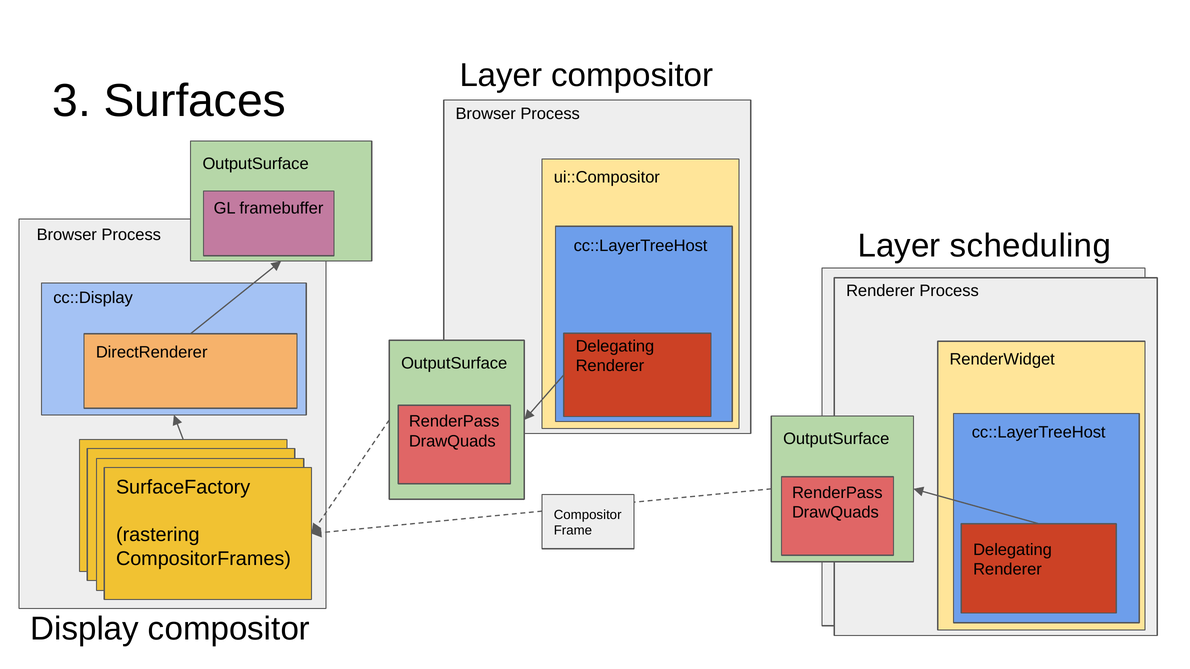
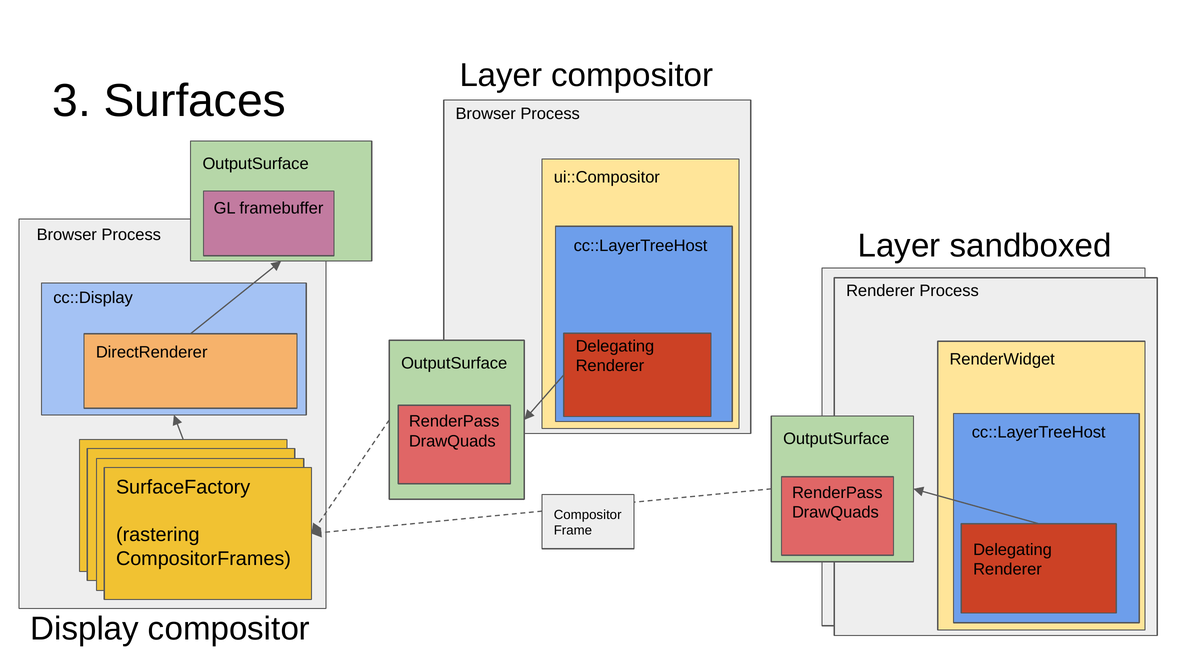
scheduling: scheduling -> sandboxed (1031, 246)
